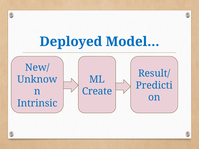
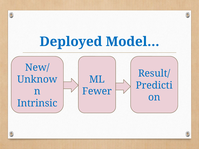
Create: Create -> Fewer (97, 91)
